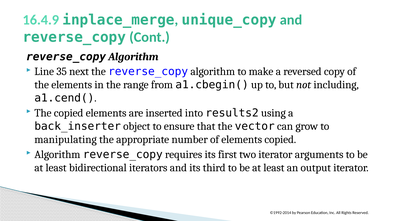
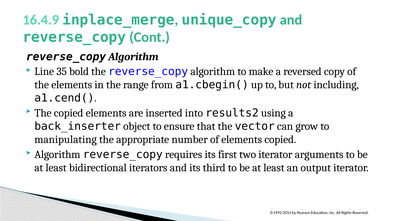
next: next -> bold (79, 72)
